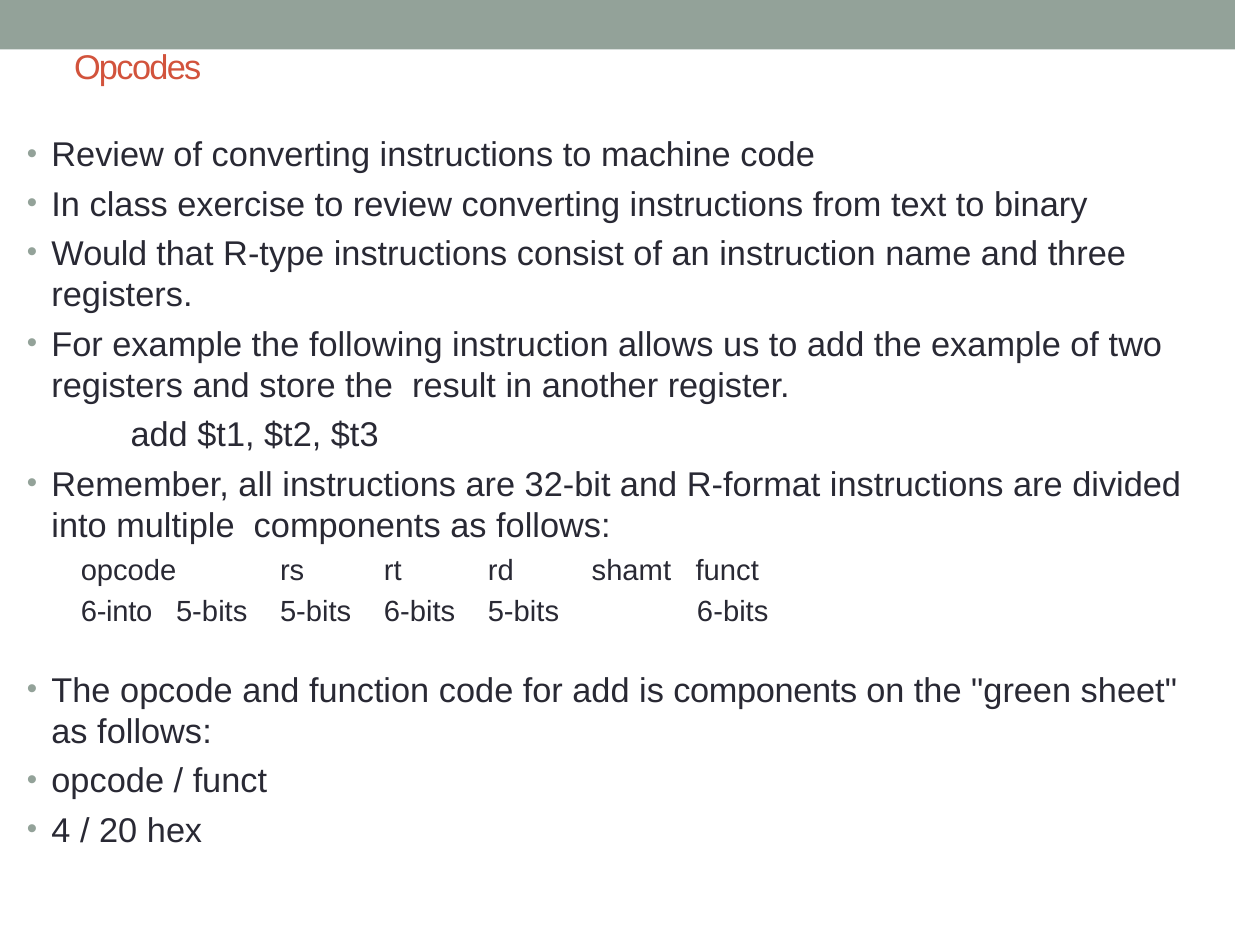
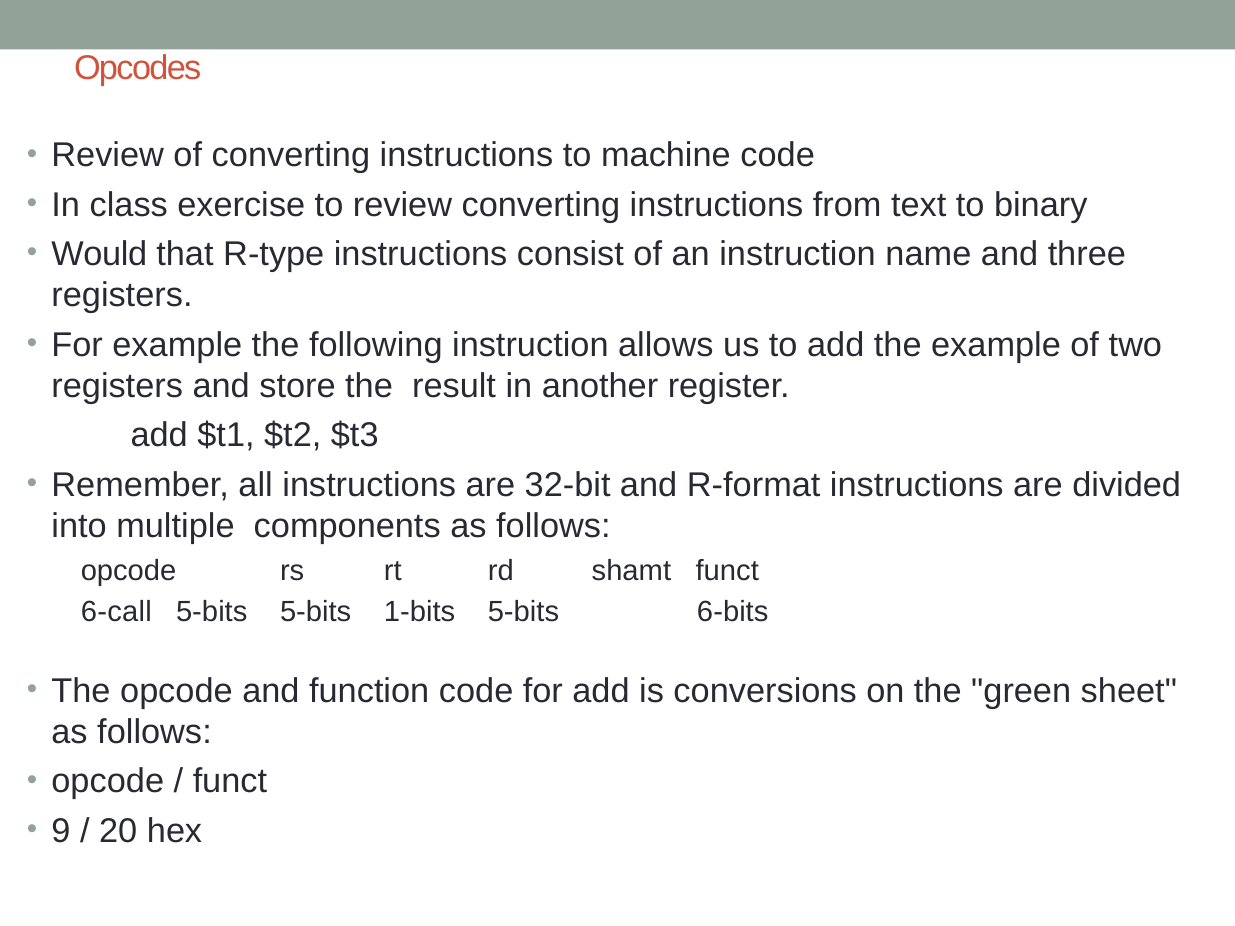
6-into: 6-into -> 6-call (116, 612)
5-bits 5-bits 6-bits: 6-bits -> 1-bits (420, 612)
is components: components -> conversions (765, 691)
4: 4 -> 9 (61, 831)
